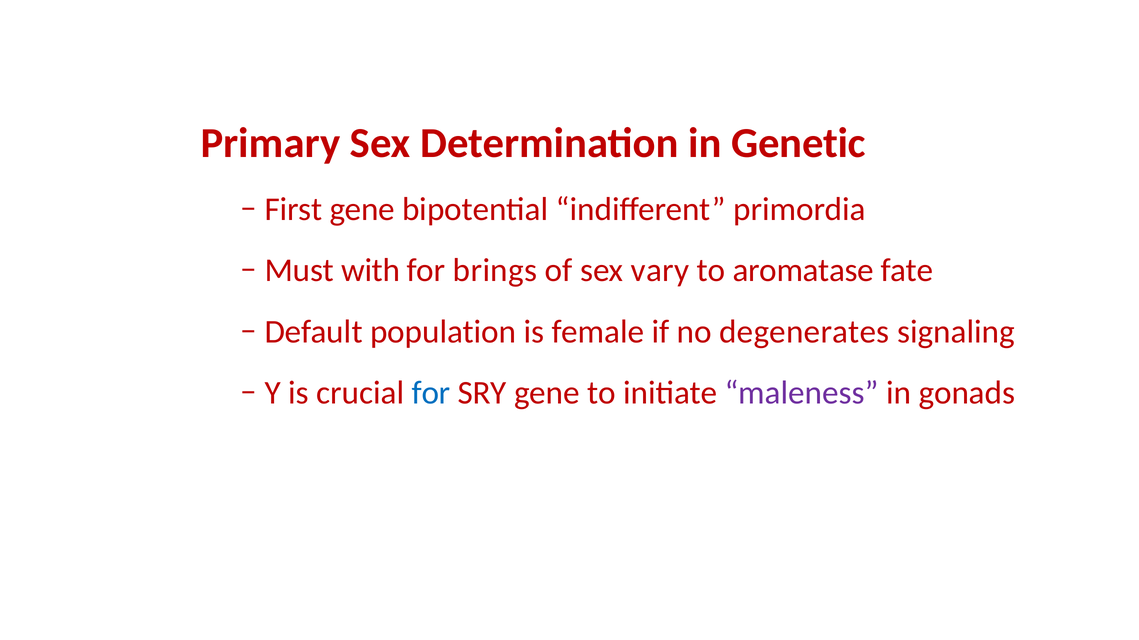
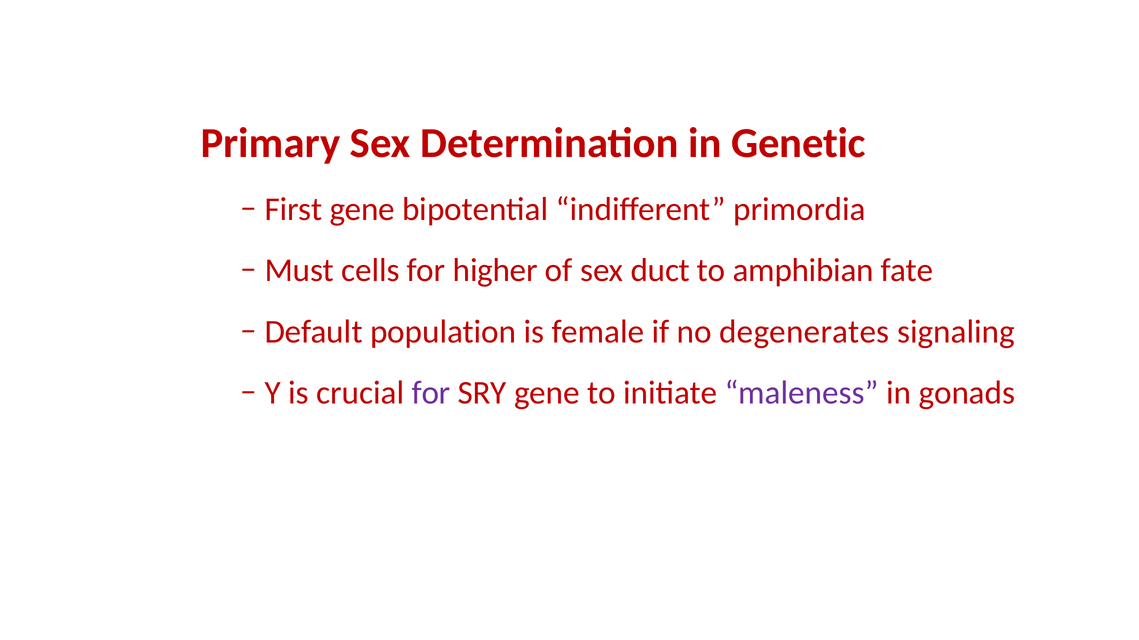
with: with -> cells (371, 271)
brings: brings -> higher (495, 271)
vary: vary -> duct (660, 271)
aromatase: aromatase -> amphibian (803, 271)
for colour: blue -> purple (431, 393)
